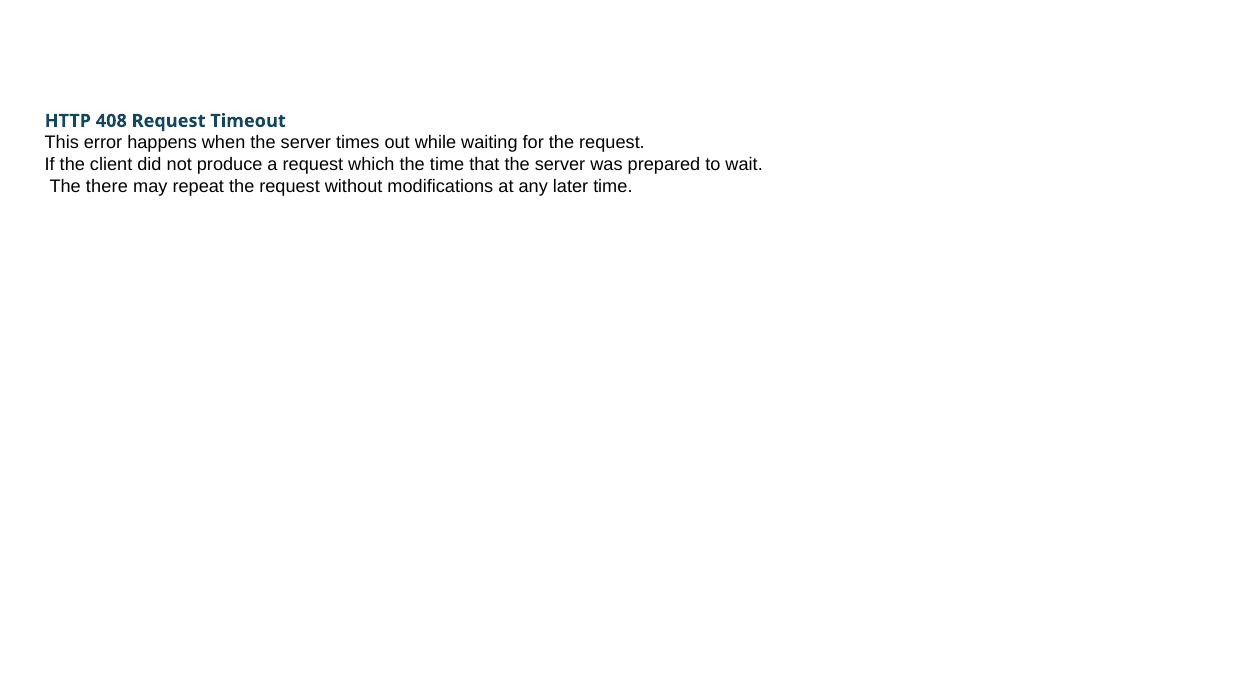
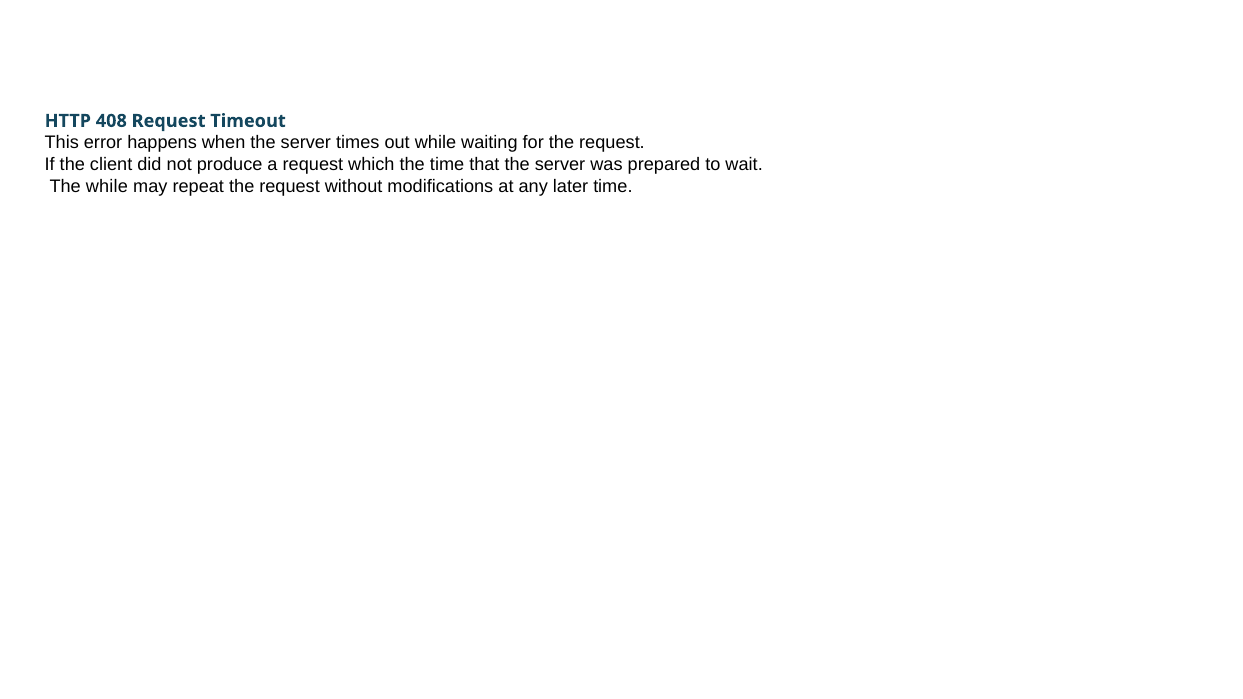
The there: there -> while (107, 186)
